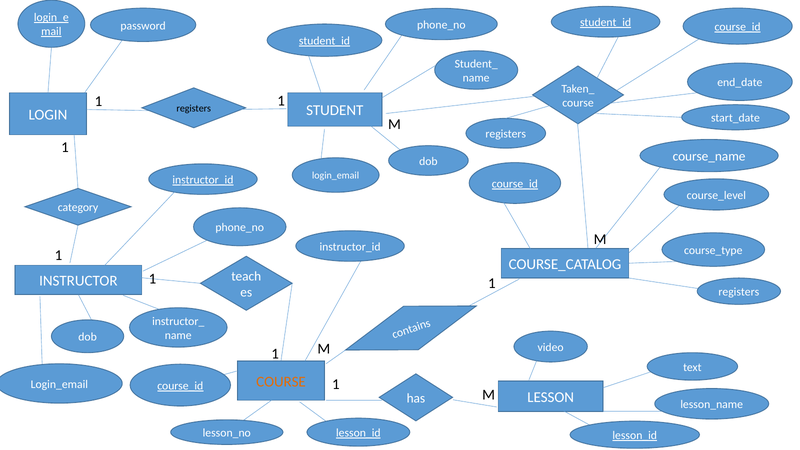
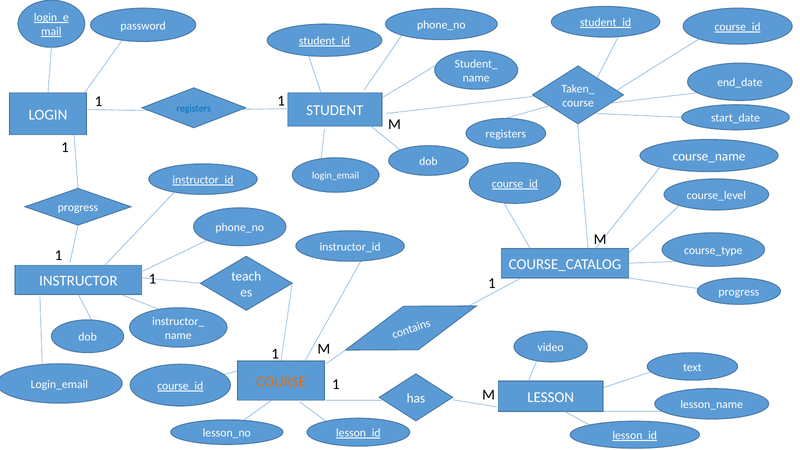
registers colour: black -> blue (194, 109)
category: category -> progress (78, 208)
registers: registers -> progress (739, 292)
